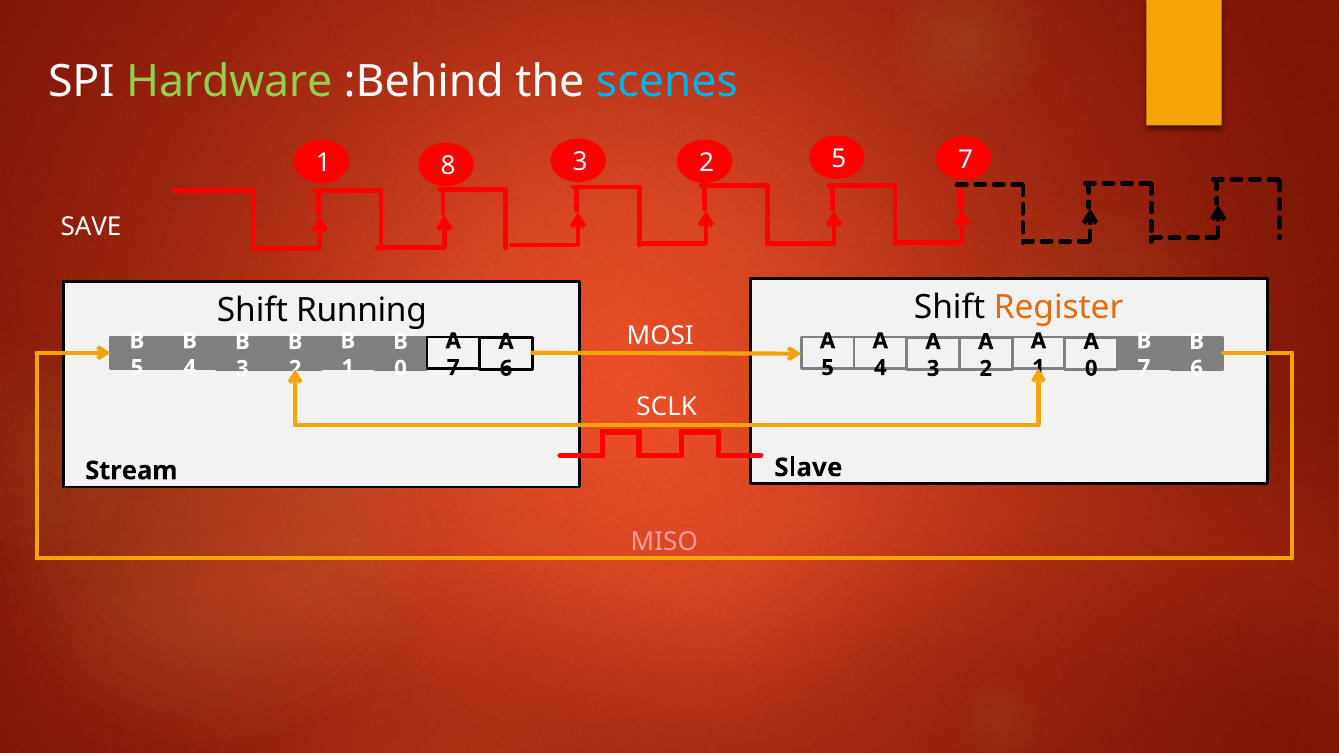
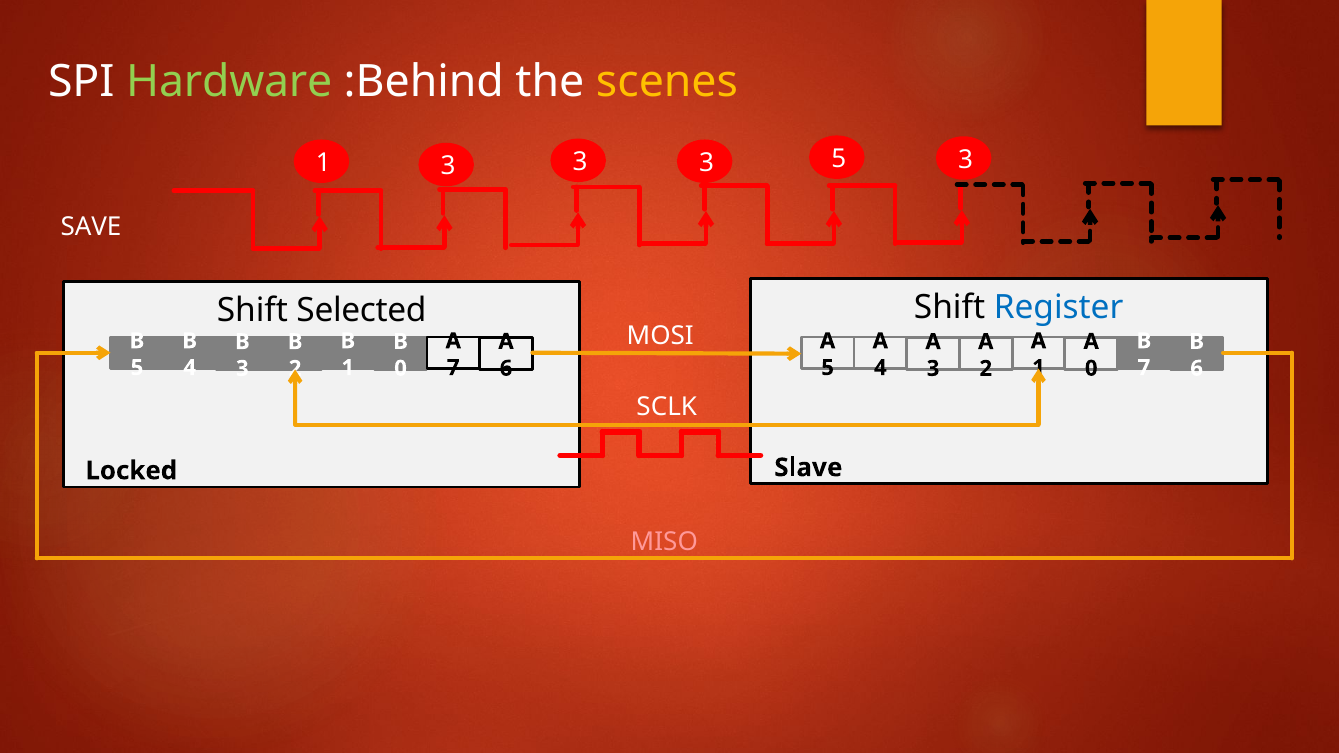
scenes colour: light blue -> yellow (667, 82)
1 8: 8 -> 3 (448, 166)
2: 2 -> 3 (707, 163)
5 7: 7 -> 3 (966, 160)
Register colour: orange -> blue (1059, 307)
Running: Running -> Selected (362, 311)
Stream: Stream -> Locked (131, 471)
